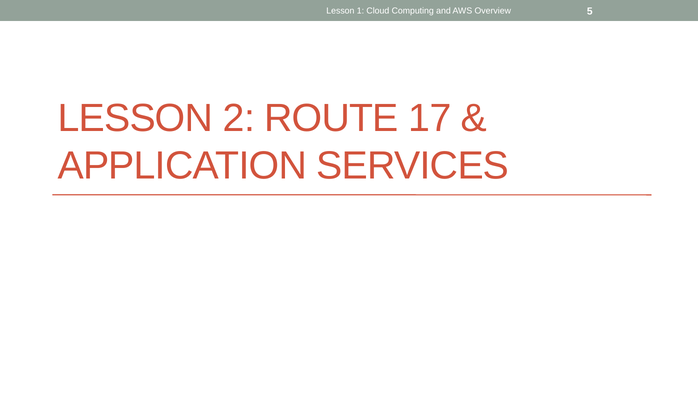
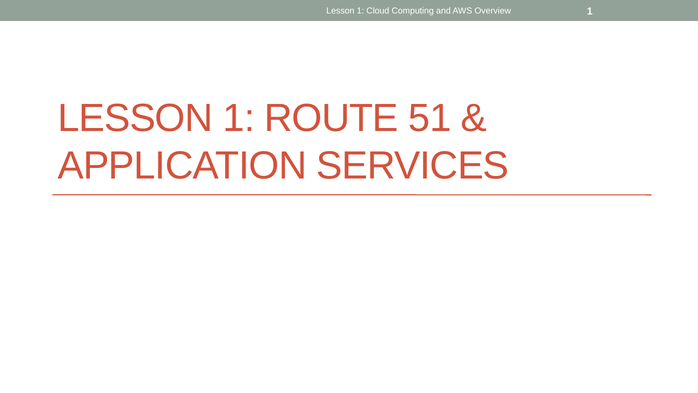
Overview 5: 5 -> 1 (590, 11)
2: 2 -> 1 (239, 118)
17: 17 -> 51 (430, 118)
